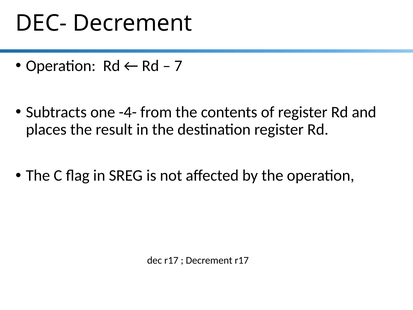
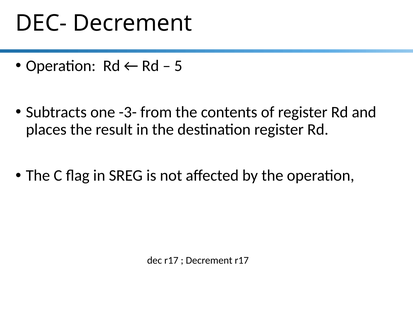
7: 7 -> 5 (178, 66)
-4-: -4- -> -3- (128, 112)
